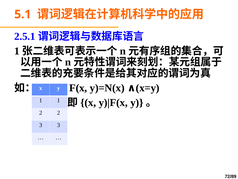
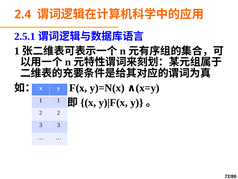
5.1: 5.1 -> 2.4 (23, 14)
